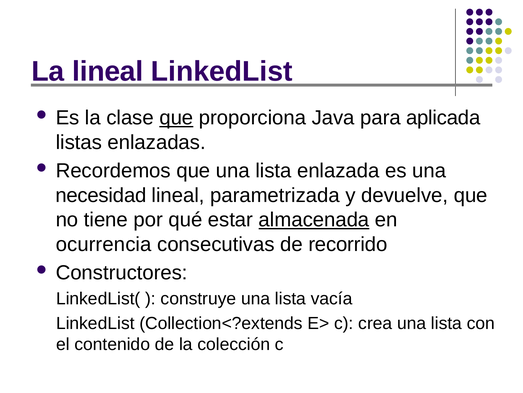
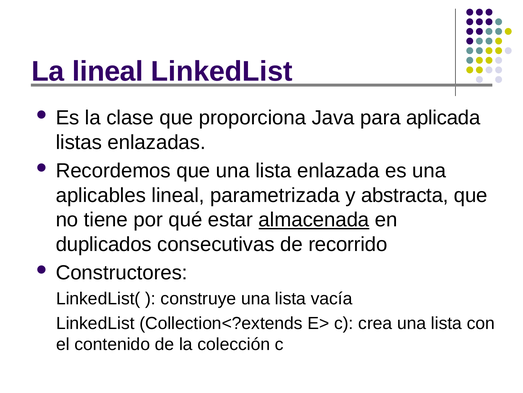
que underline: present -> none (176, 118)
necesidad: necesidad -> aplicables (101, 195)
devuelve: devuelve -> abstracta (405, 195)
ocurrencia: ocurrencia -> duplicados (104, 244)
